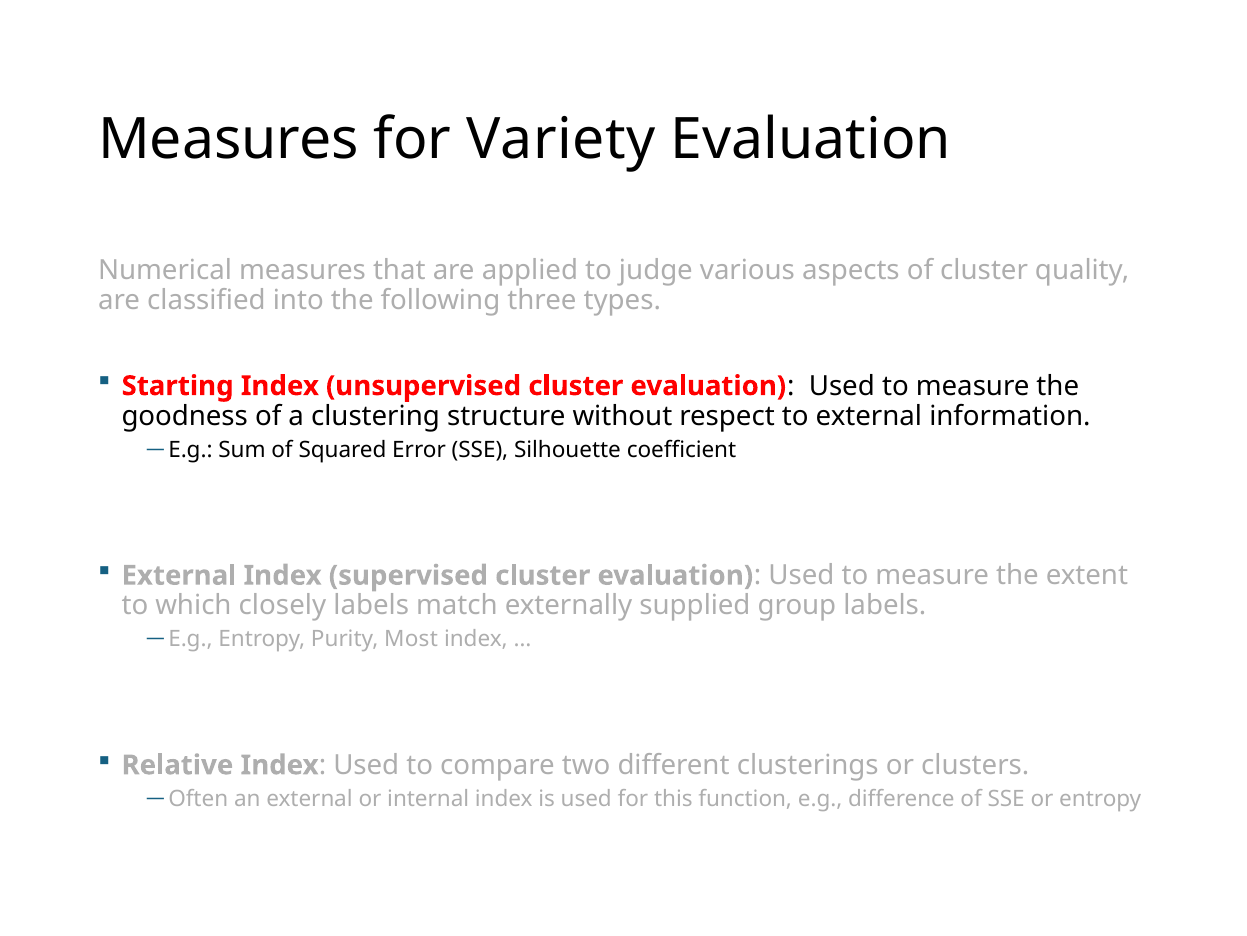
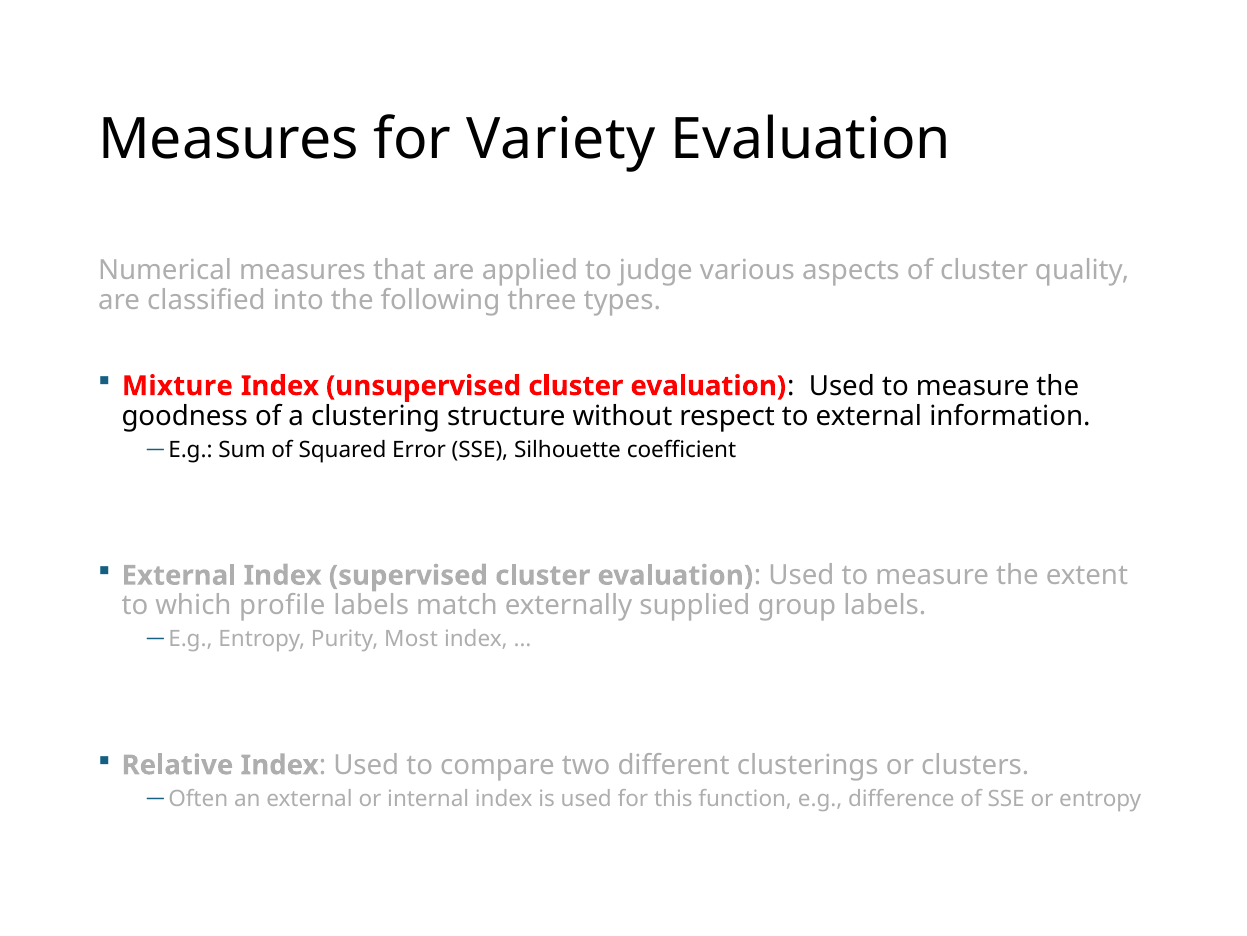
Starting: Starting -> Mixture (177, 386)
closely: closely -> profile (282, 605)
